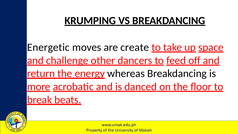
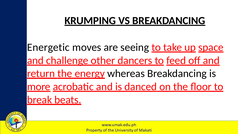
create: create -> seeing (135, 47)
